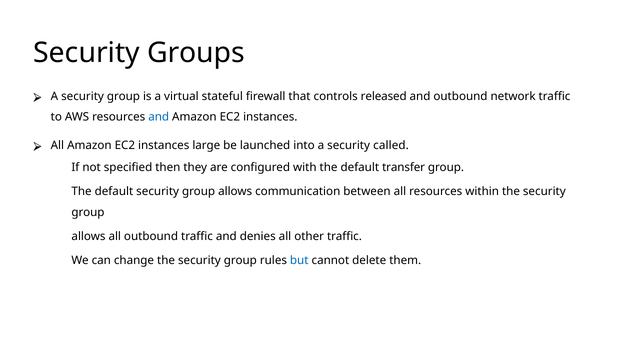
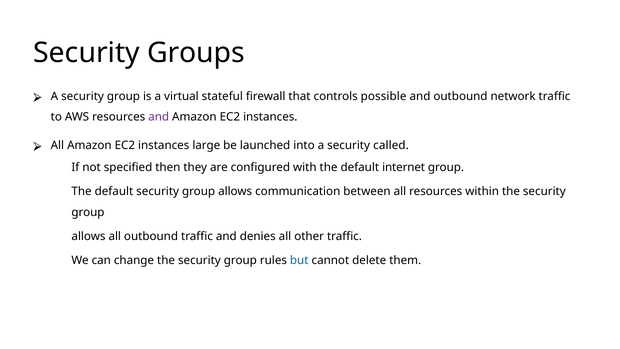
released: released -> possible (384, 96)
and colour: blue -> purple (159, 117)
transfer: transfer -> internet (404, 167)
